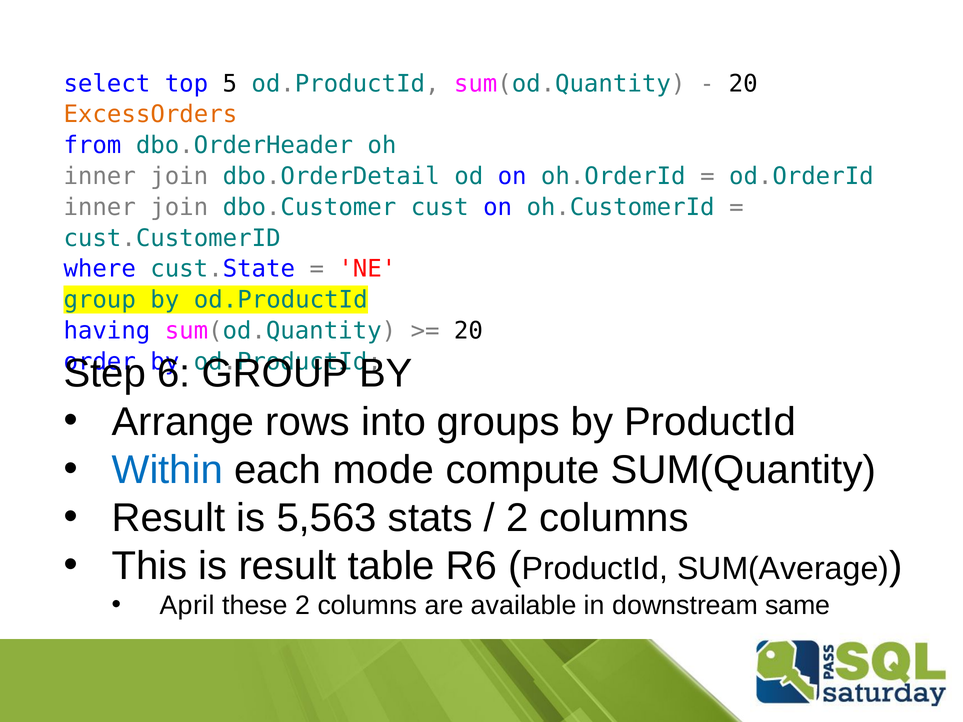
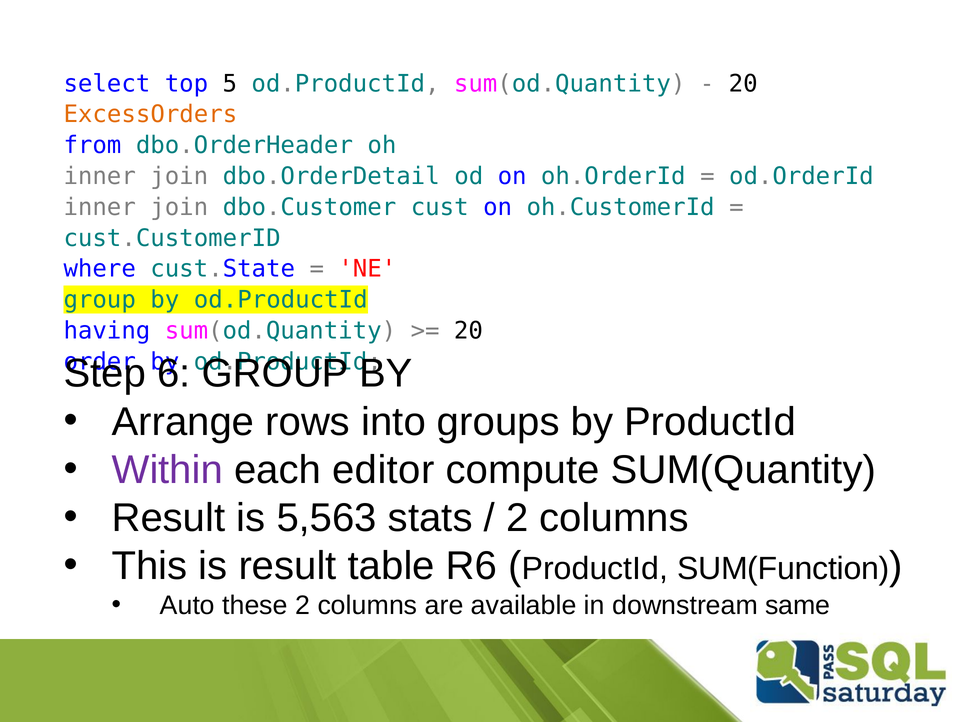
Within colour: blue -> purple (167, 470)
mode: mode -> editor (383, 470)
SUM(Average: SUM(Average -> SUM(Function (783, 569)
April: April -> Auto (187, 606)
